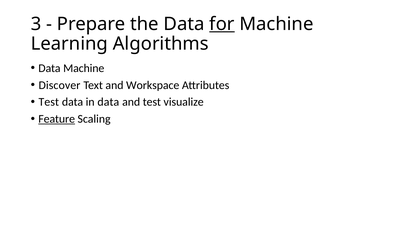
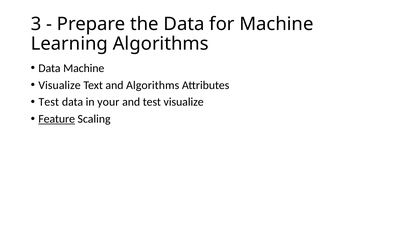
for underline: present -> none (222, 24)
Discover: Discover -> Visualize (60, 85)
and Workspace: Workspace -> Algorithms (153, 85)
in data: data -> your (108, 102)
